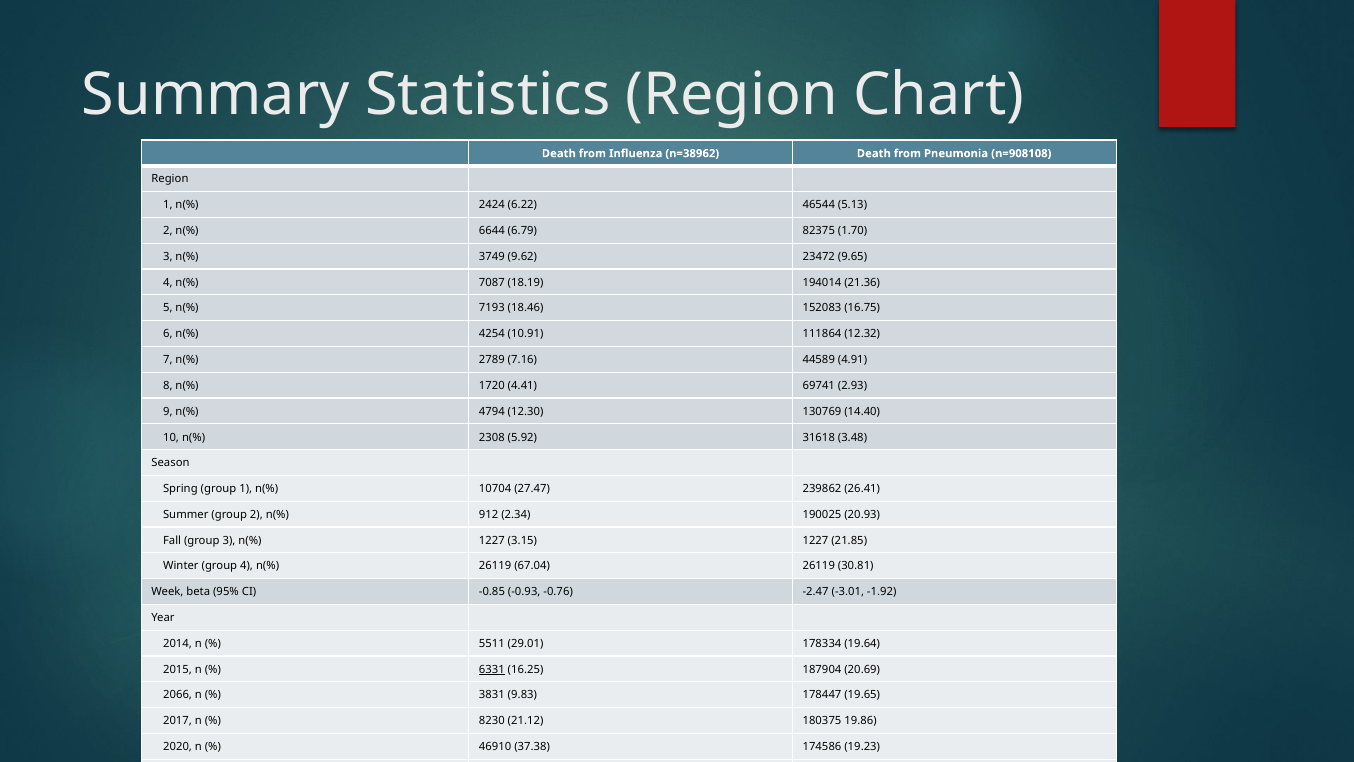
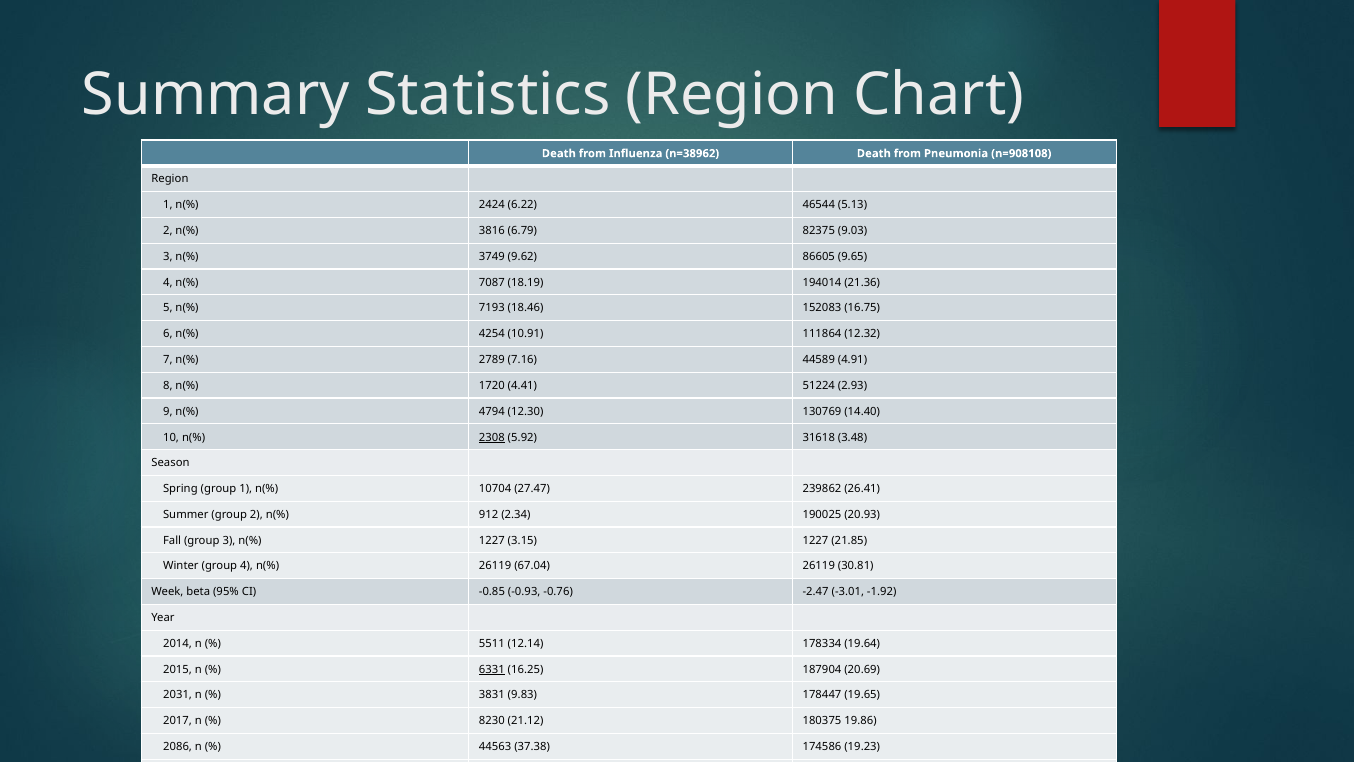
6644: 6644 -> 3816 (492, 231)
1.70: 1.70 -> 9.03 (853, 231)
23472: 23472 -> 86605 (819, 257)
69741: 69741 -> 51224 (819, 385)
2308 underline: none -> present (492, 437)
29.01: 29.01 -> 12.14 (526, 643)
2066: 2066 -> 2031 (178, 695)
2020: 2020 -> 2086 (178, 747)
46910: 46910 -> 44563 (495, 747)
